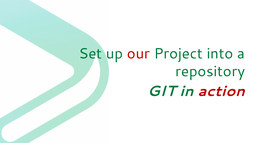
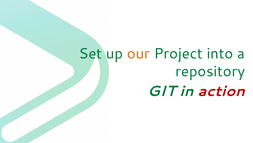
our colour: red -> orange (138, 53)
